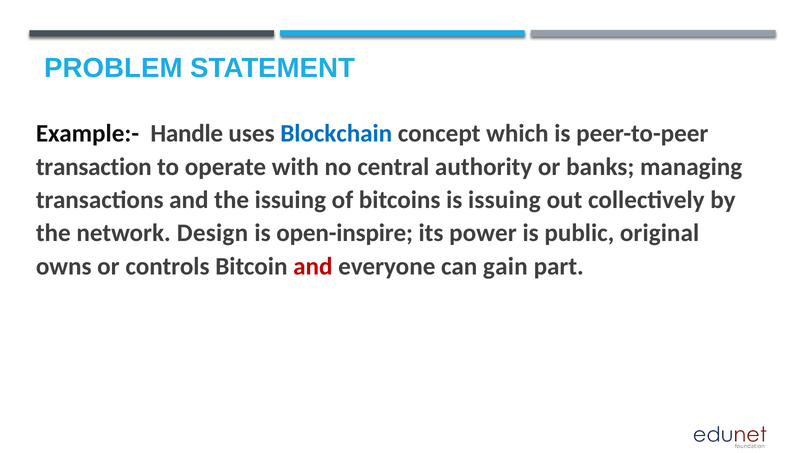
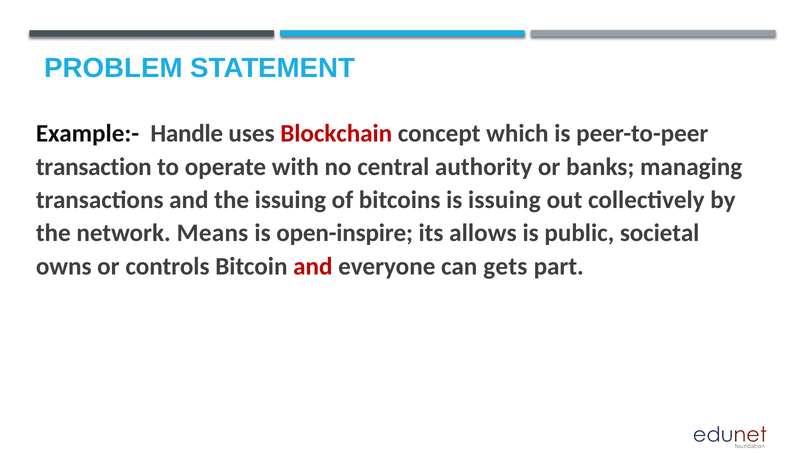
Blockchain colour: blue -> red (336, 133)
Design: Design -> Means (212, 233)
power: power -> allows (483, 233)
original: original -> societal (660, 233)
gain: gain -> gets (505, 266)
